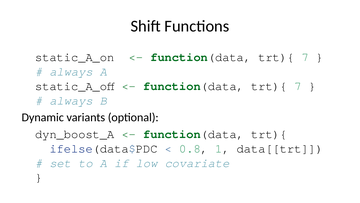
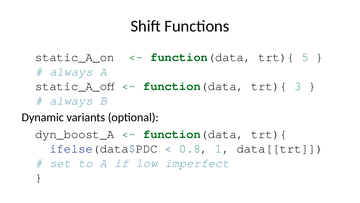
7: 7 -> 5 (305, 57)
7: 7 -> 3 (298, 86)
covariate: covariate -> imperfect (197, 163)
